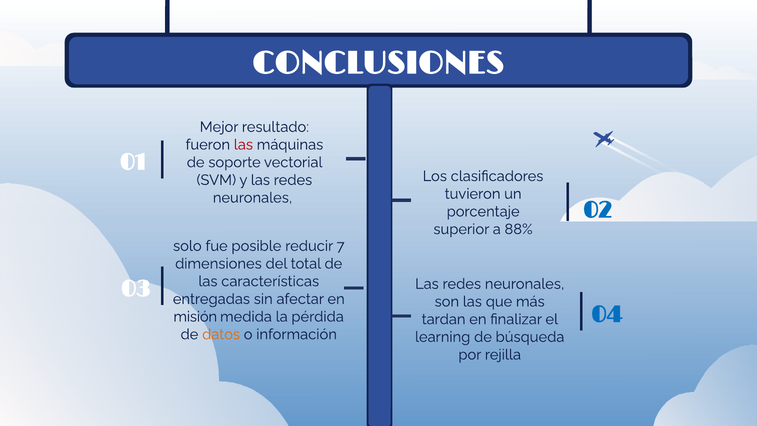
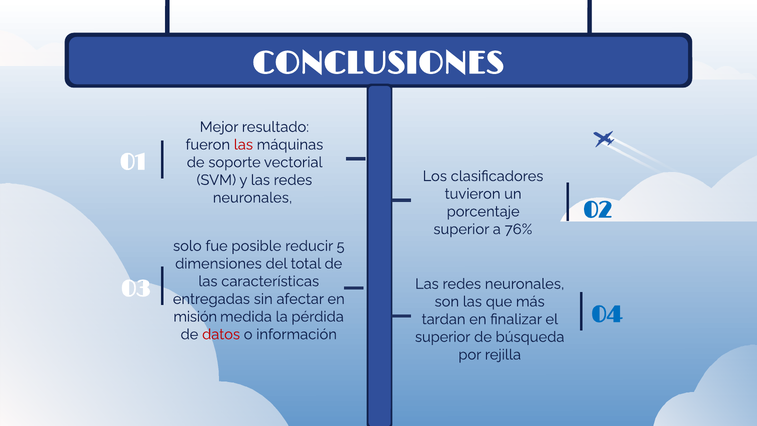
88%: 88% -> 76% (519, 229)
7: 7 -> 5 (341, 246)
datos colour: orange -> red (221, 334)
learning: learning -> superior (443, 337)
